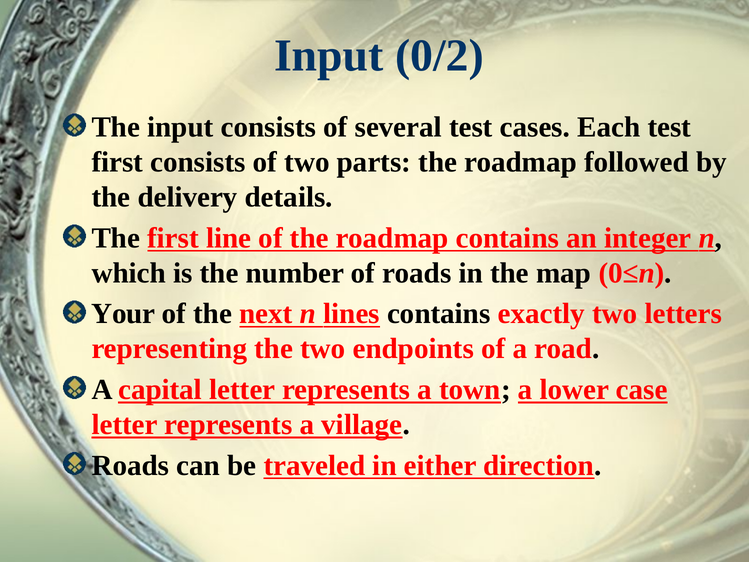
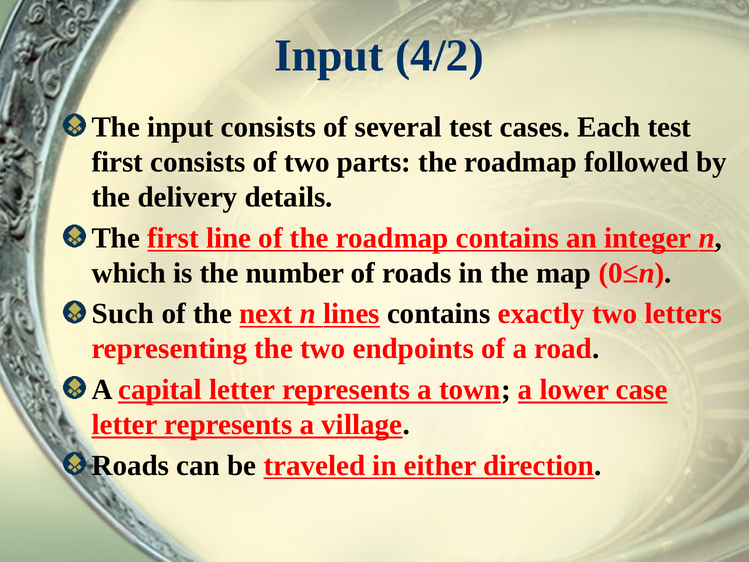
0/2: 0/2 -> 4/2 (439, 55)
Your: Your -> Such (123, 314)
